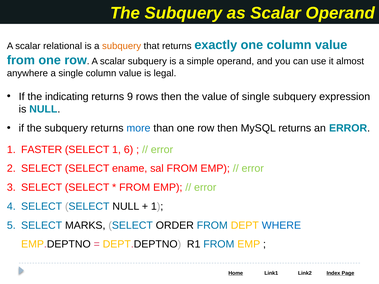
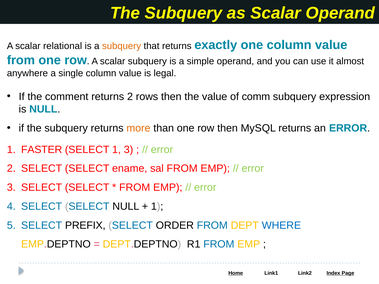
indicating: indicating -> comment (67, 97)
returns 9: 9 -> 2 (130, 97)
of single: single -> comm (256, 97)
more colour: blue -> orange (138, 128)
1 6: 6 -> 3 (129, 150)
MARKS: MARKS -> PREFIX (85, 225)
